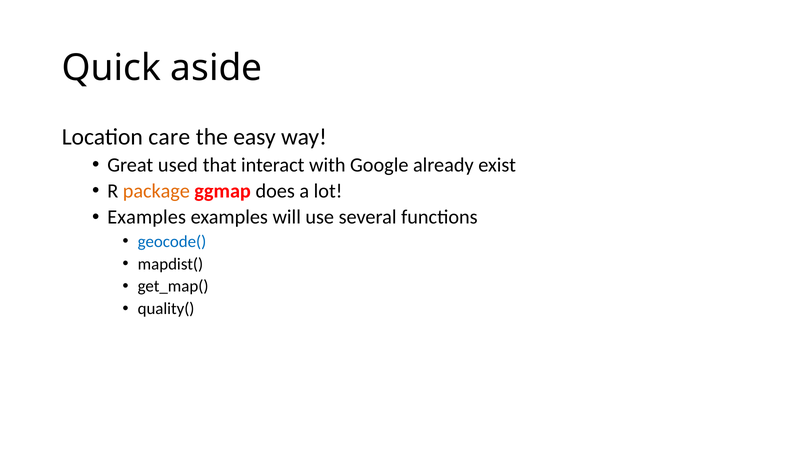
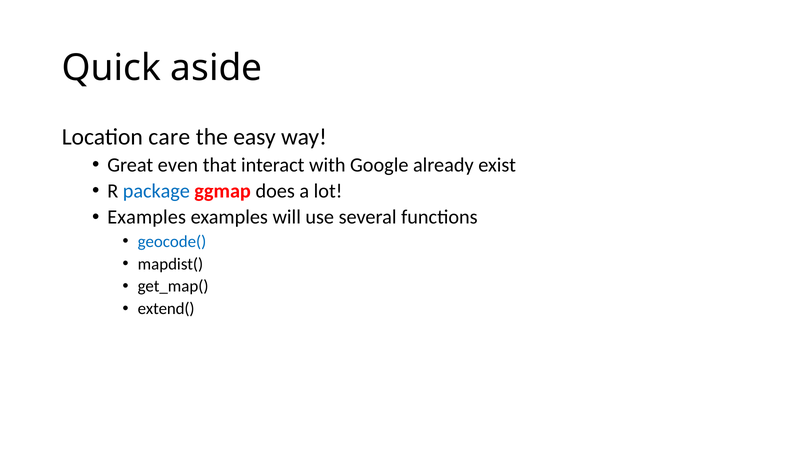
used: used -> even (178, 165)
package colour: orange -> blue (156, 191)
quality(: quality( -> extend( (166, 309)
